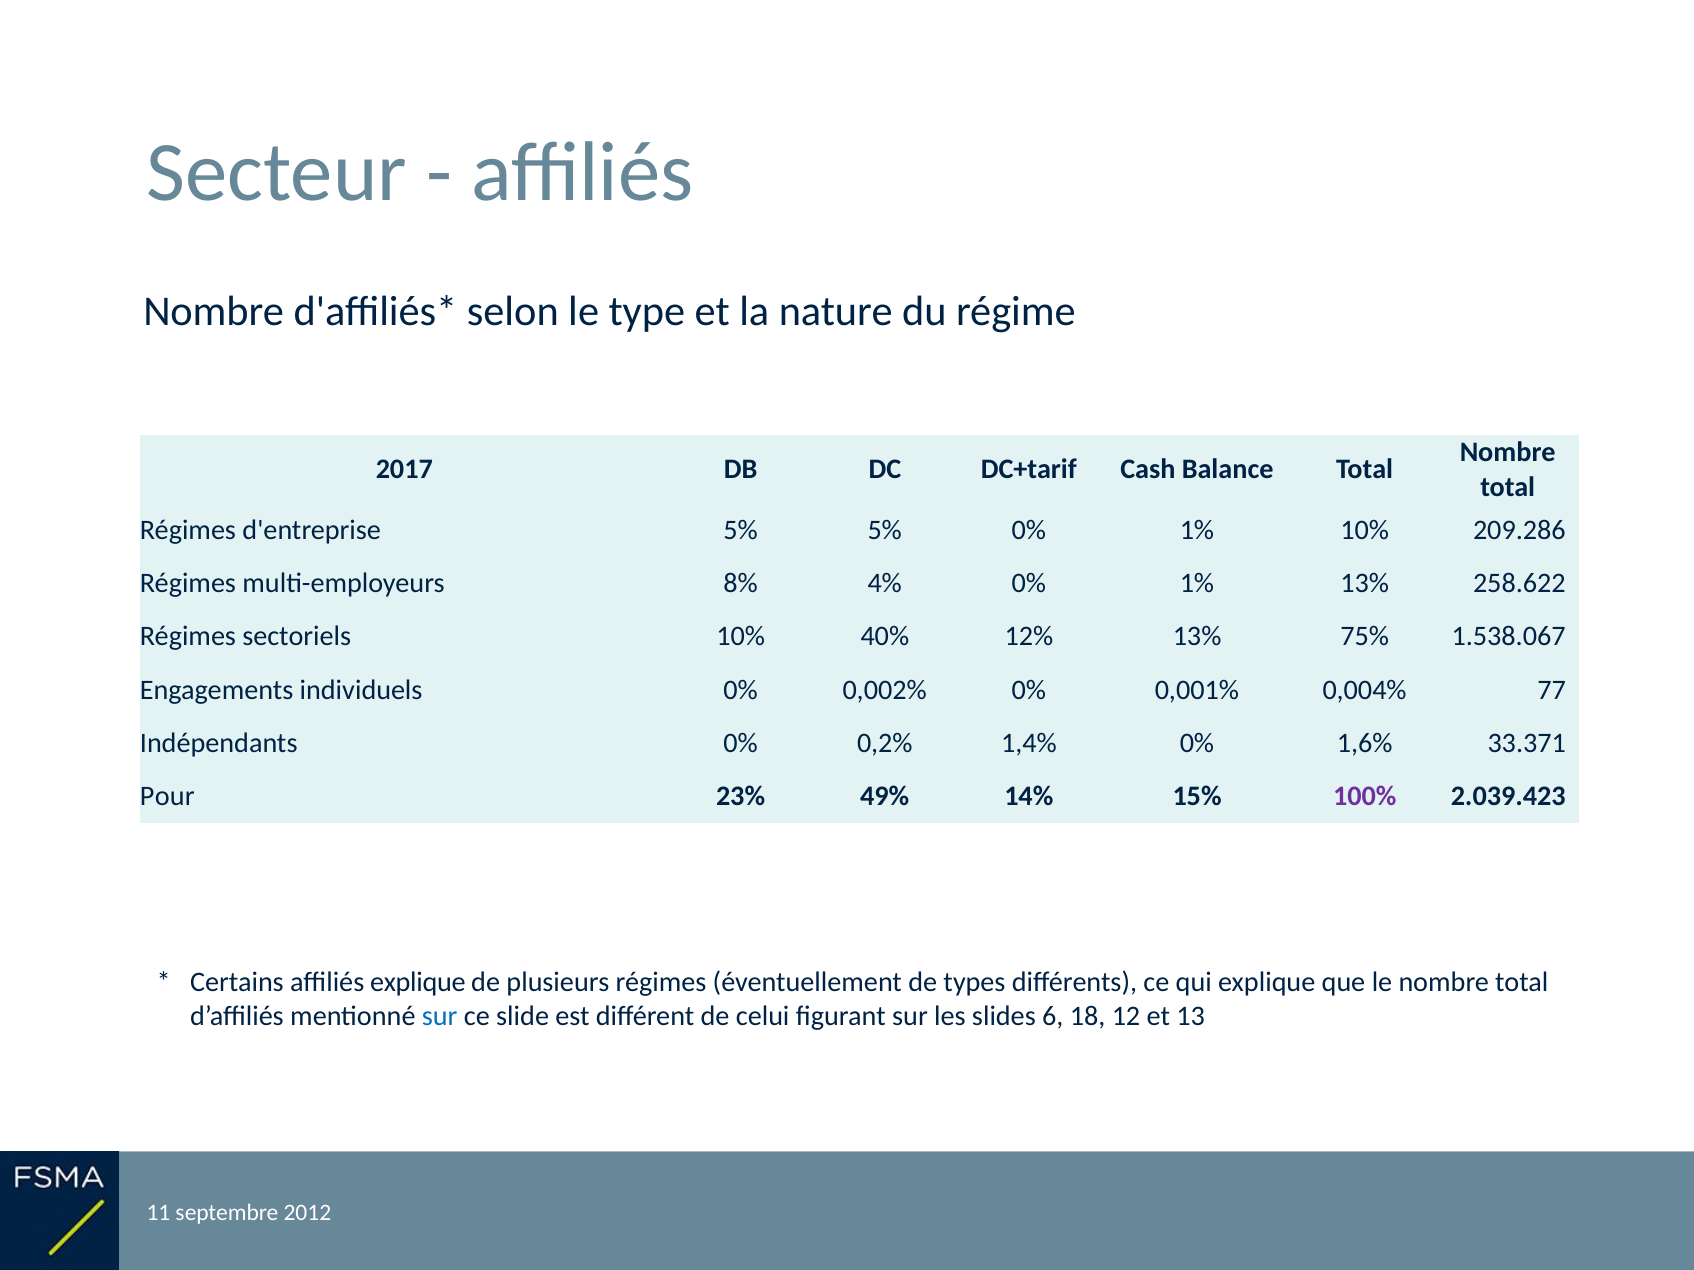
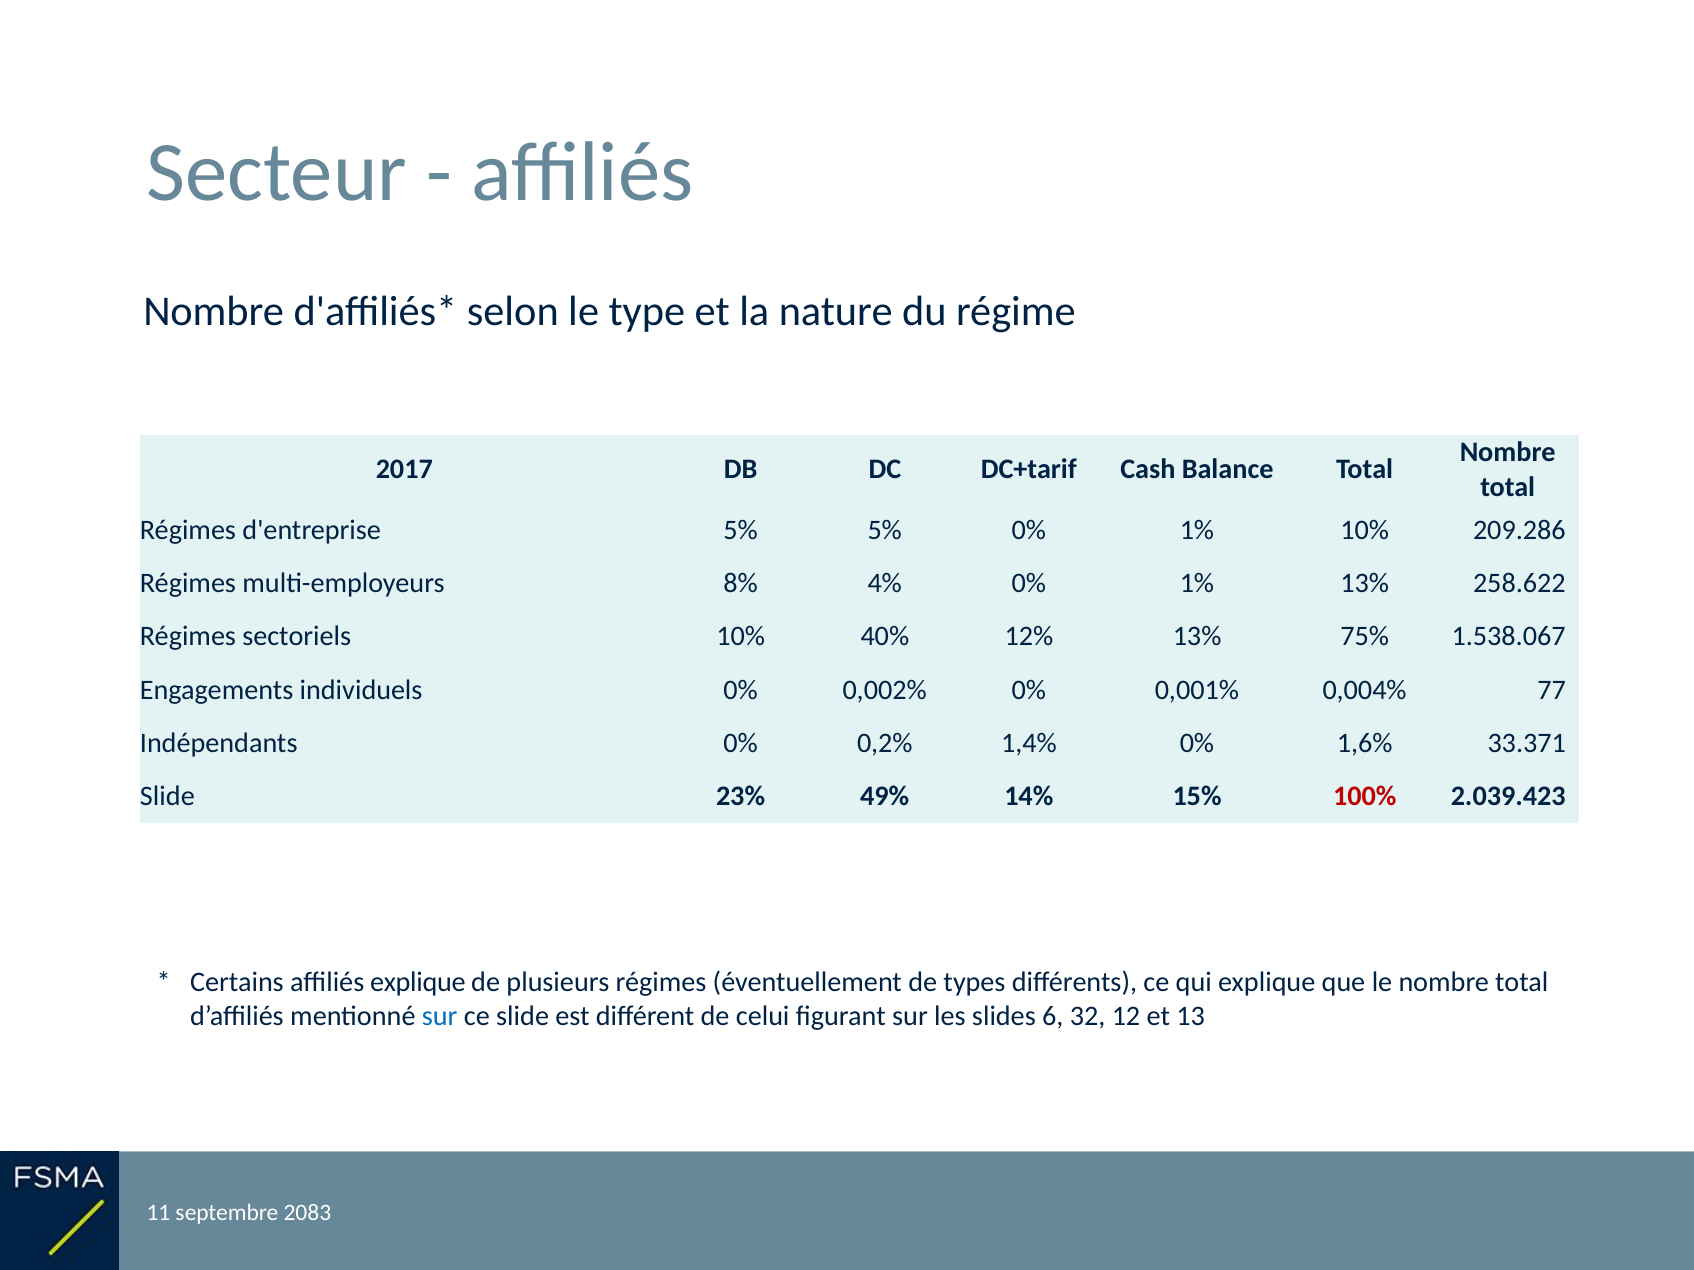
Pour: Pour -> Slide (167, 797)
100% colour: purple -> red (1365, 797)
18: 18 -> 32 (1088, 1016)
2012: 2012 -> 2083 (307, 1213)
